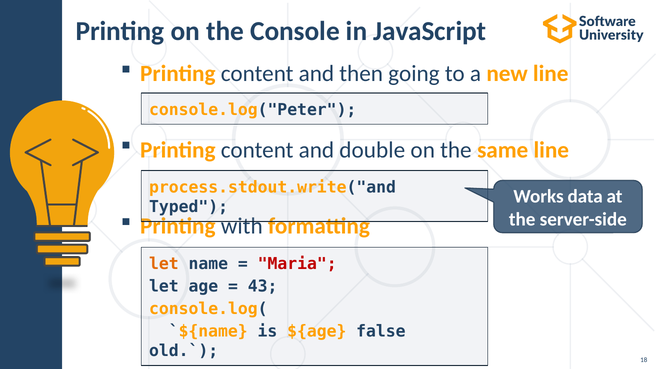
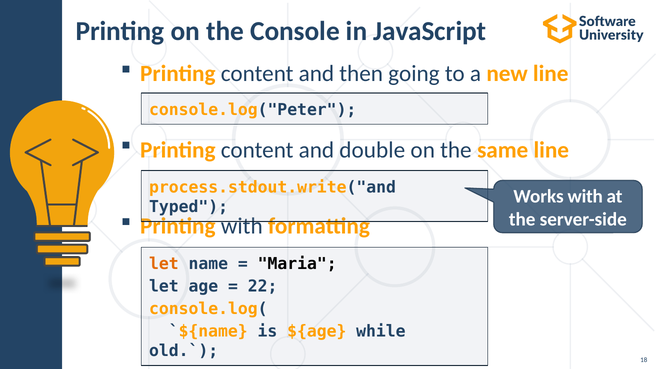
Works data: data -> with (585, 196)
Maria colour: red -> black (297, 264)
43: 43 -> 22 (263, 286)
false: false -> while (381, 331)
